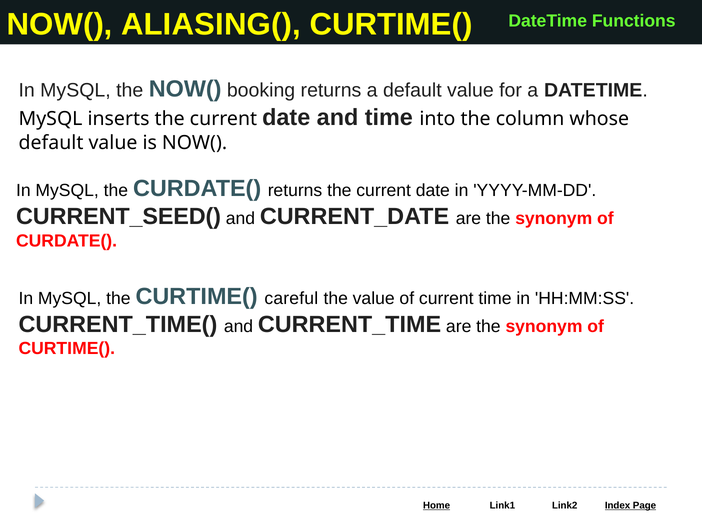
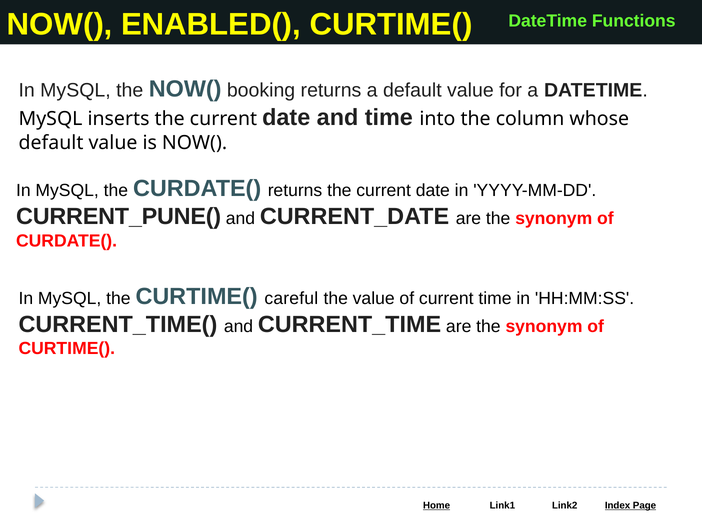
ALIASING(: ALIASING( -> ENABLED( (211, 24)
CURRENT_SEED(: CURRENT_SEED( -> CURRENT_PUNE( (119, 217)
